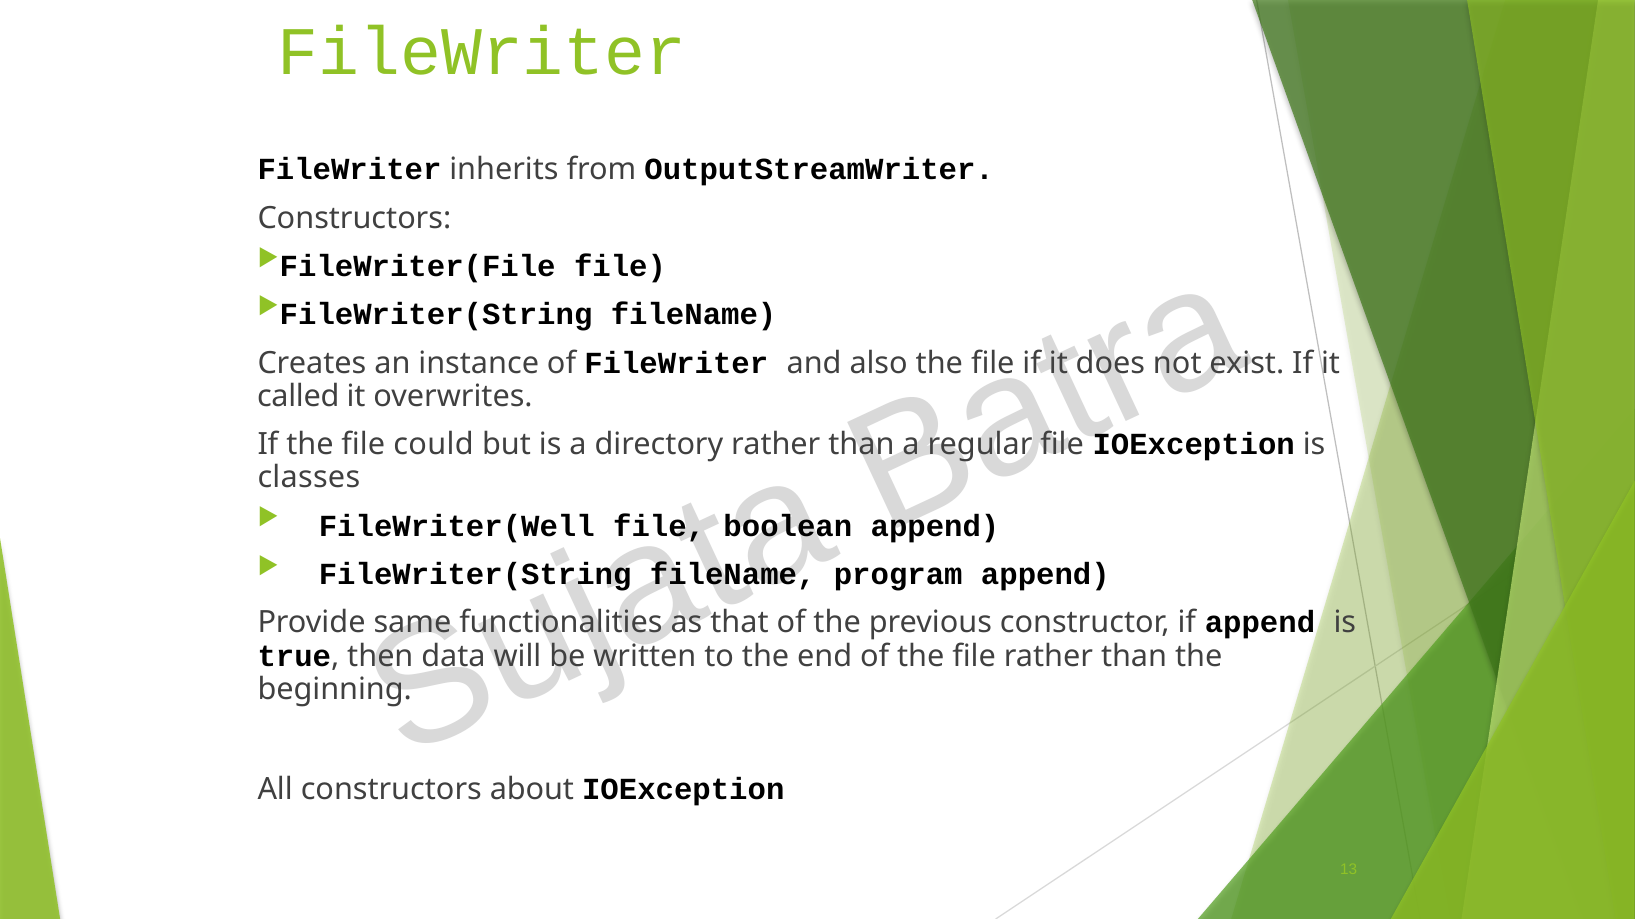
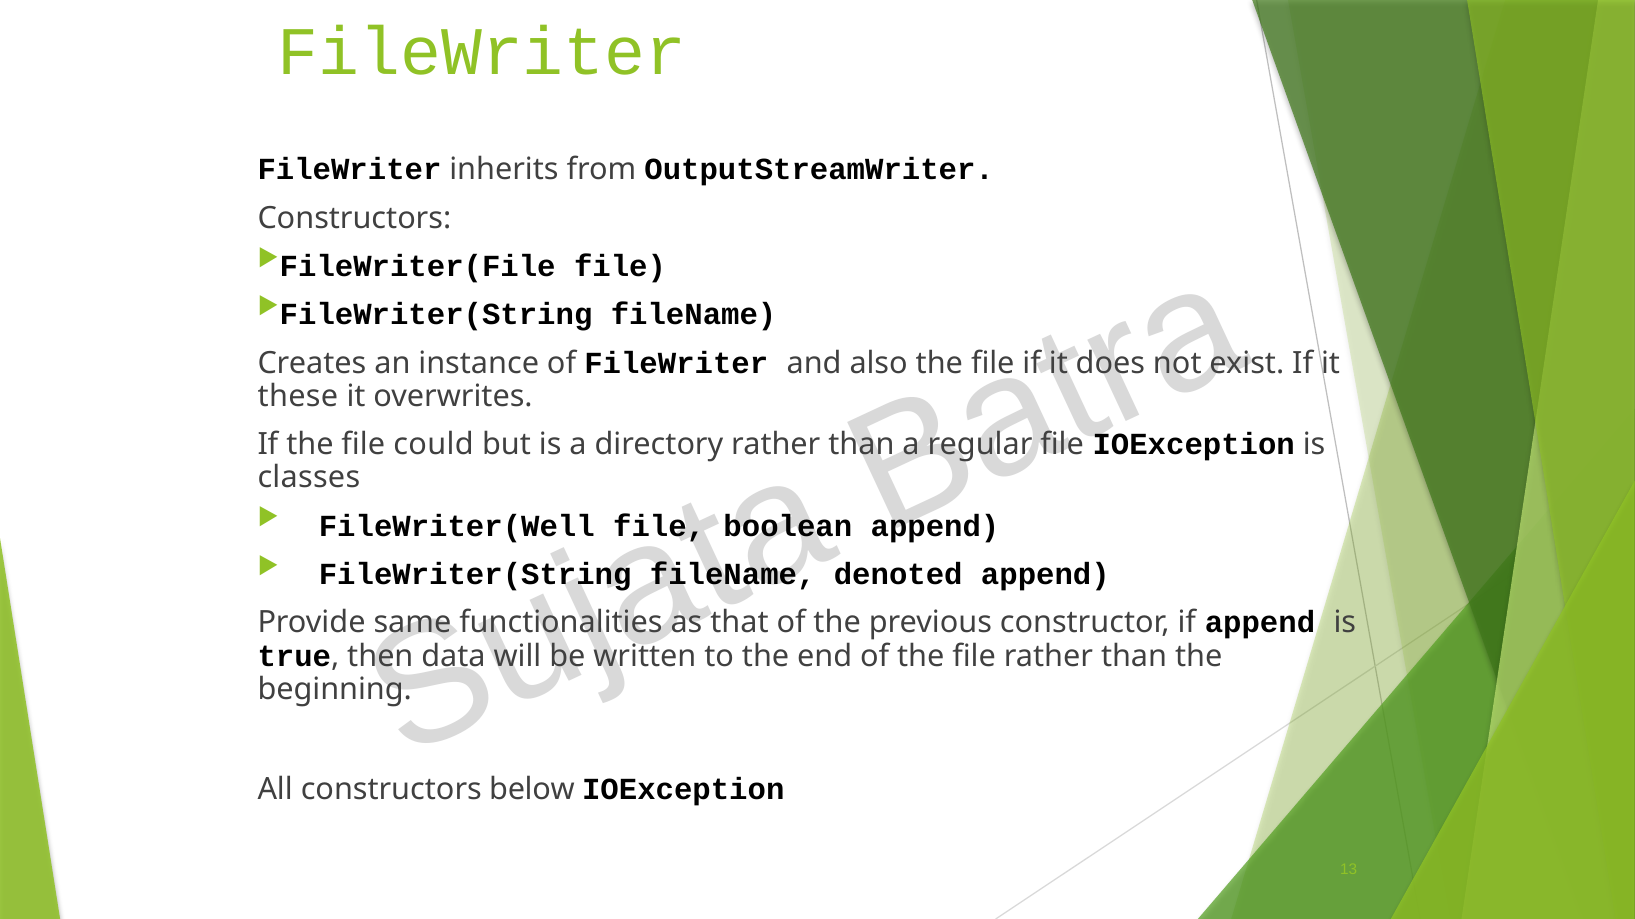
called: called -> these (298, 397)
program: program -> denoted (898, 575)
about: about -> below (532, 790)
